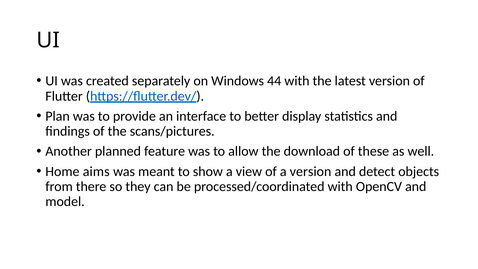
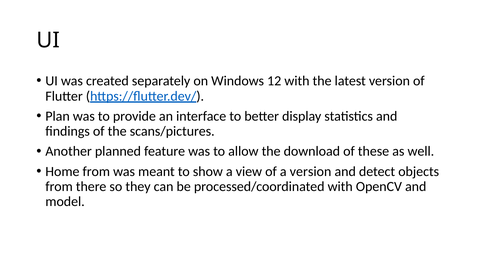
44: 44 -> 12 (274, 81)
Home aims: aims -> from (96, 171)
